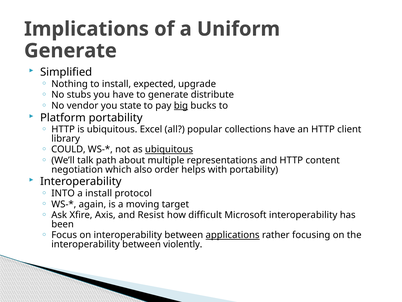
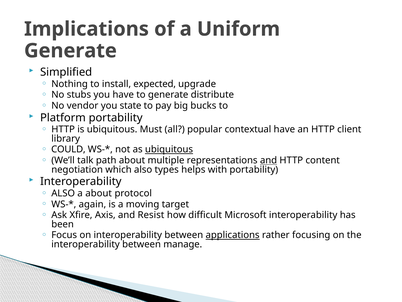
big underline: present -> none (181, 106)
Excel: Excel -> Must (151, 129)
collections: collections -> contextual (248, 129)
and underline: none -> present (269, 160)
order: order -> types (167, 169)
INTO: INTO -> ALSO (63, 193)
a install: install -> about (99, 193)
violently: violently -> manage (183, 244)
